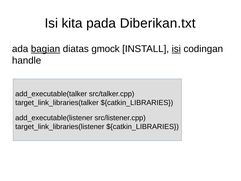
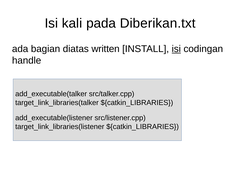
kita: kita -> kali (72, 23)
bagian underline: present -> none (46, 49)
gmock: gmock -> written (106, 49)
